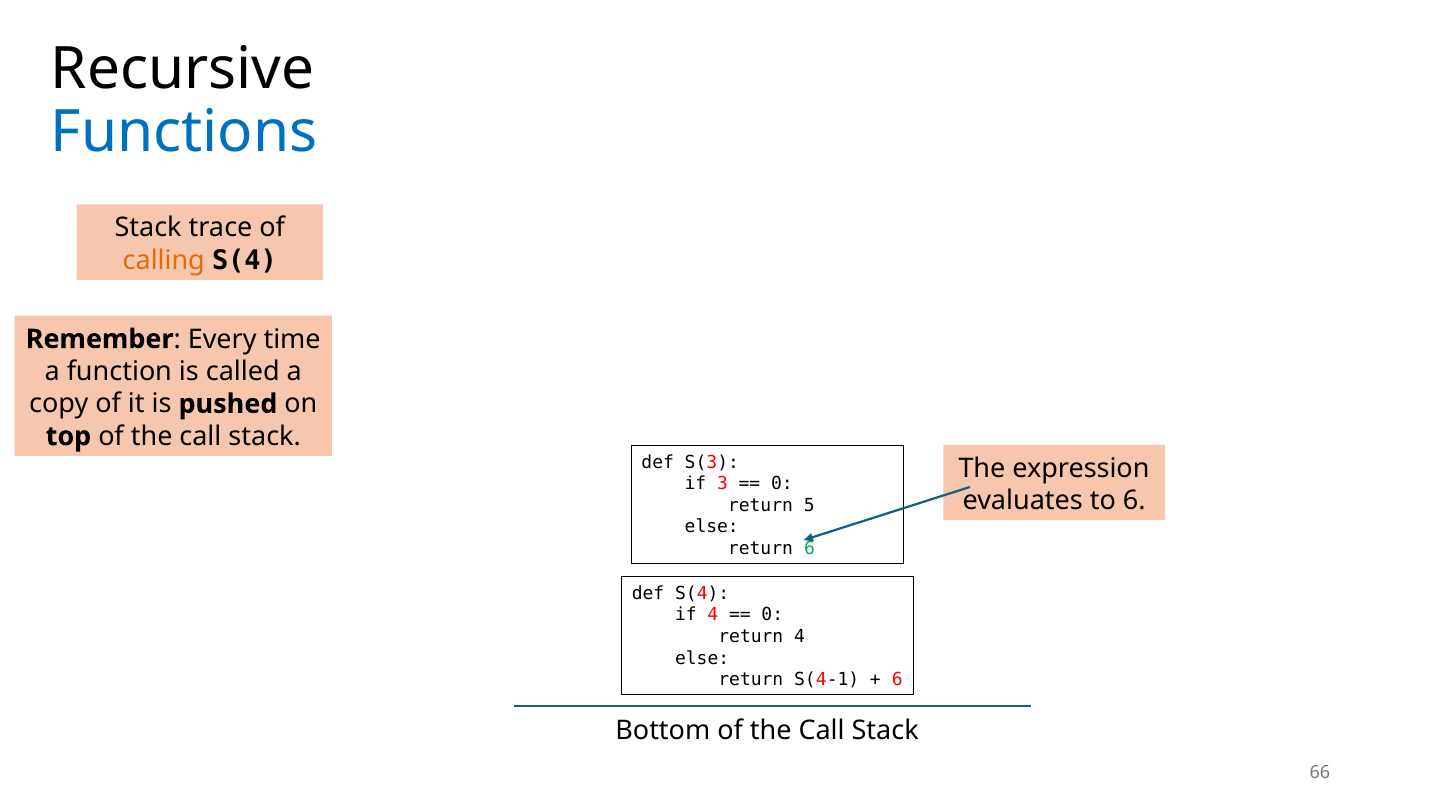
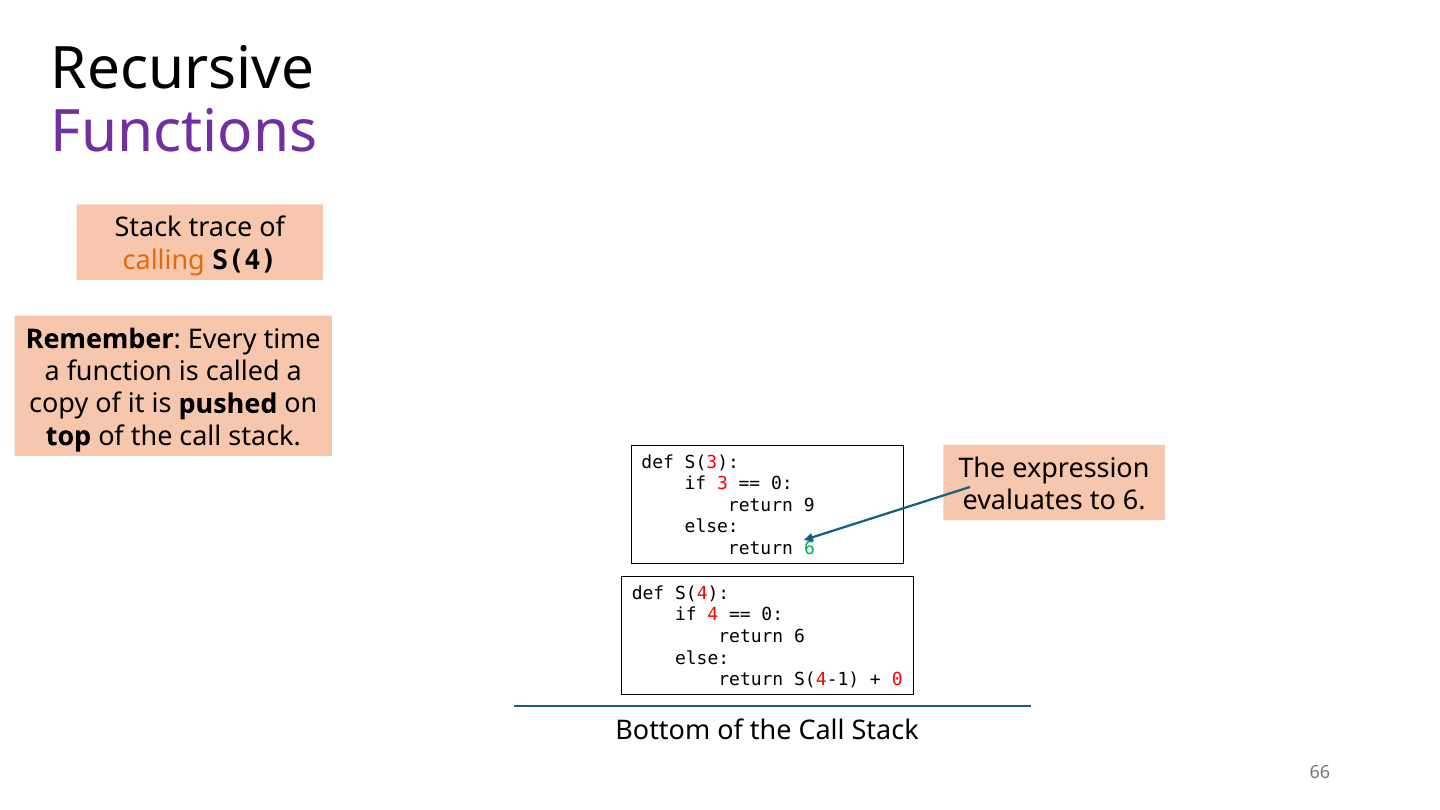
Functions colour: blue -> purple (184, 132)
5: 5 -> 9 (809, 505)
4: 4 -> 6 (800, 637)
6: 6 -> 0 (897, 680)
